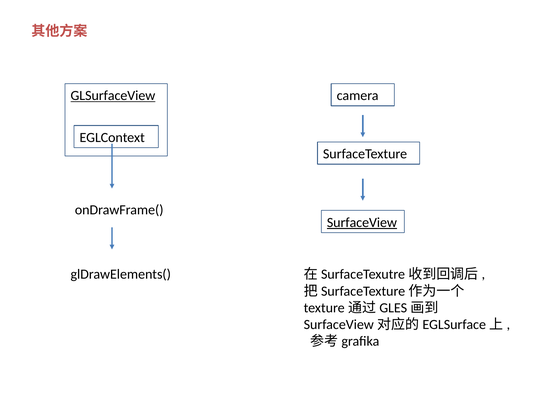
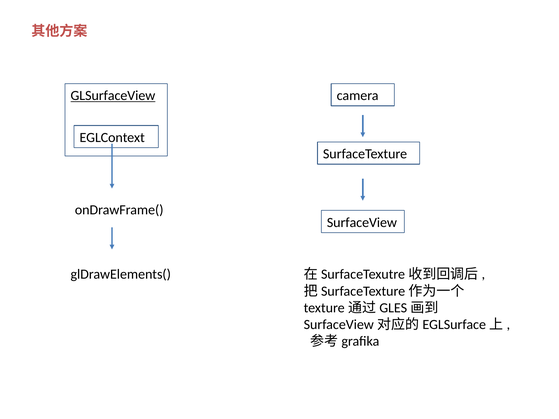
SurfaceView underline: present -> none (362, 223)
